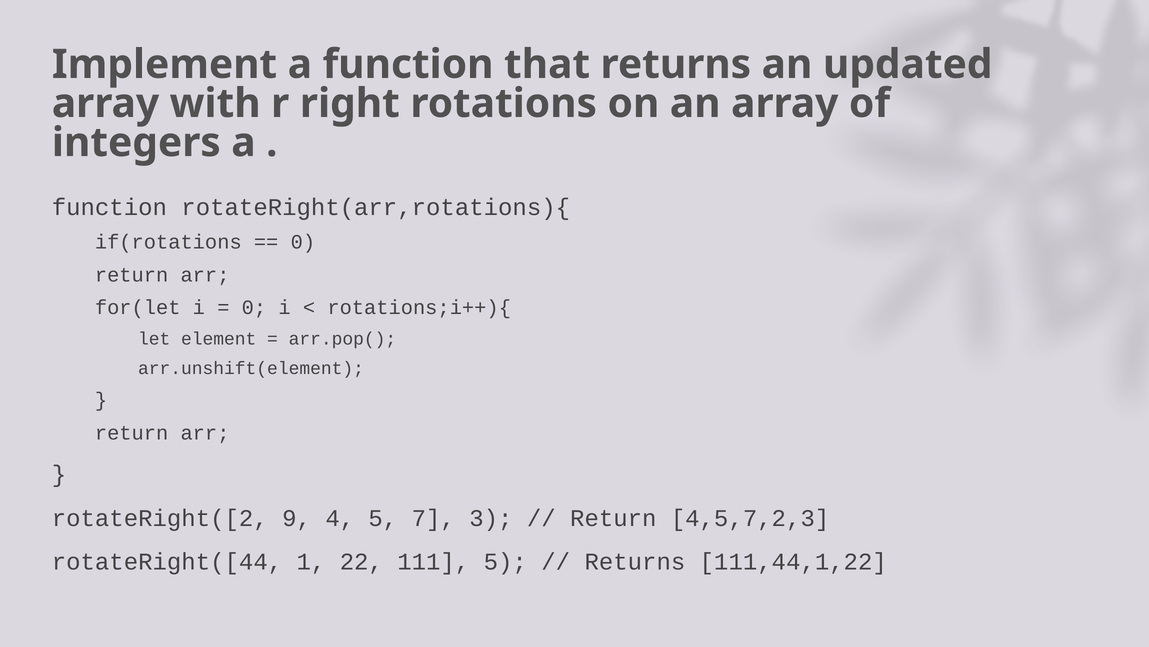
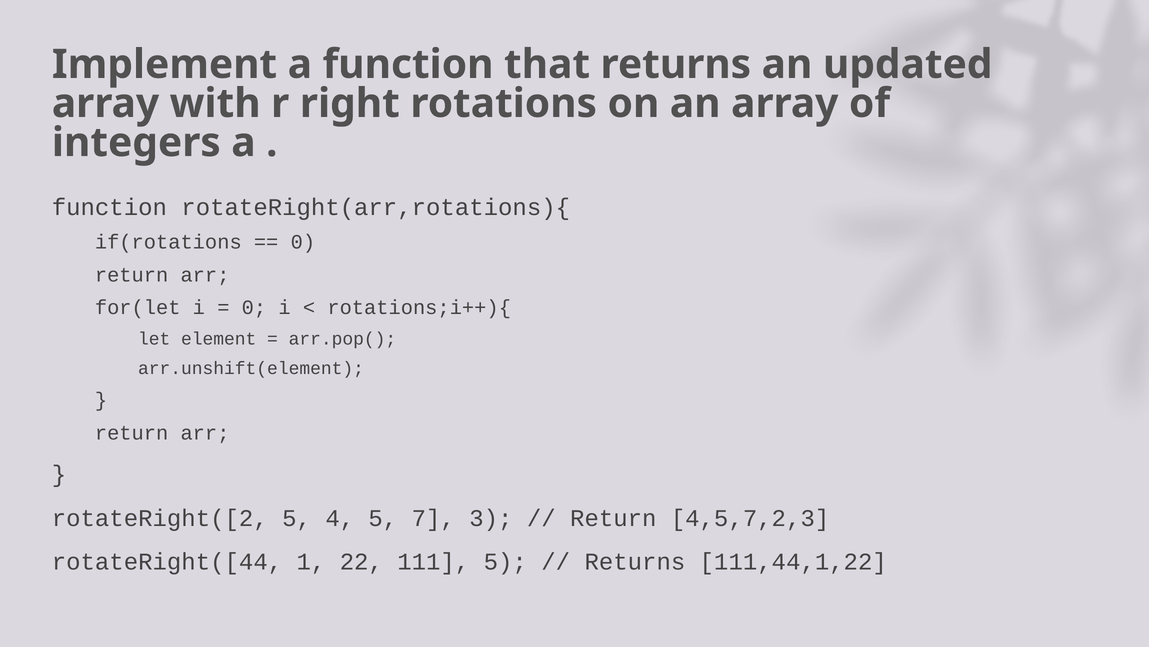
rotateRight([2 9: 9 -> 5 (297, 518)
